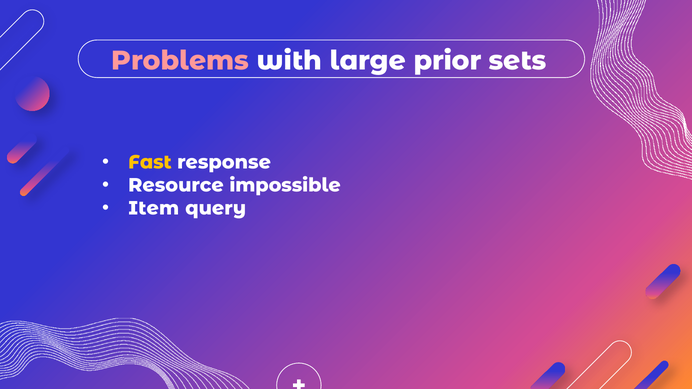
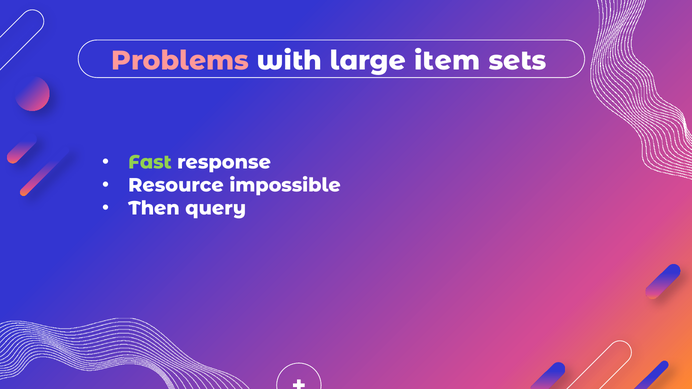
prior: prior -> item (447, 61)
Fast colour: yellow -> light green (150, 163)
Item: Item -> Then (154, 209)
